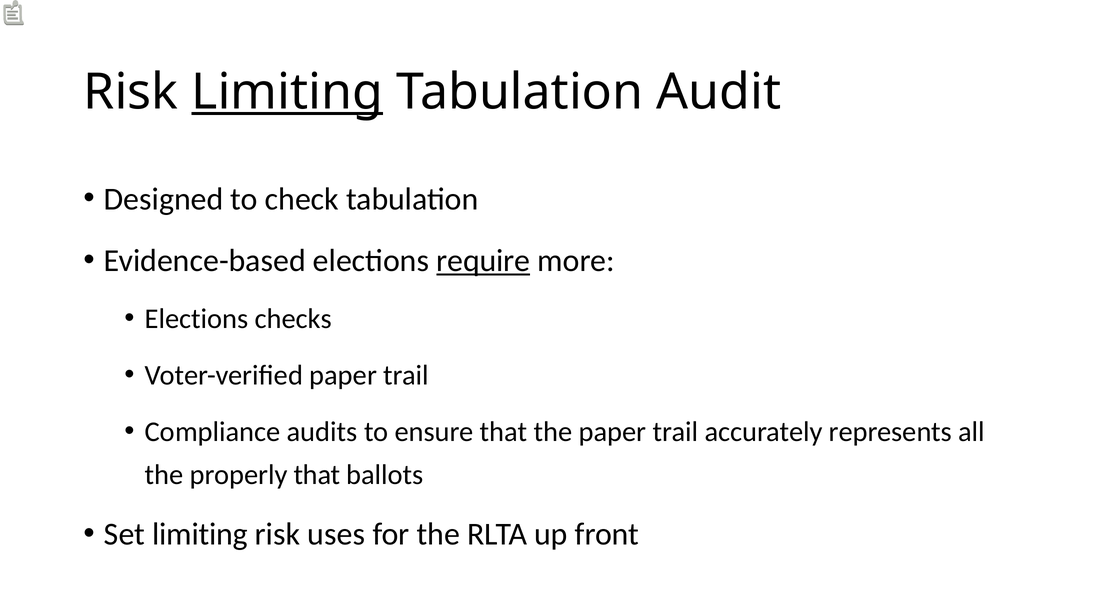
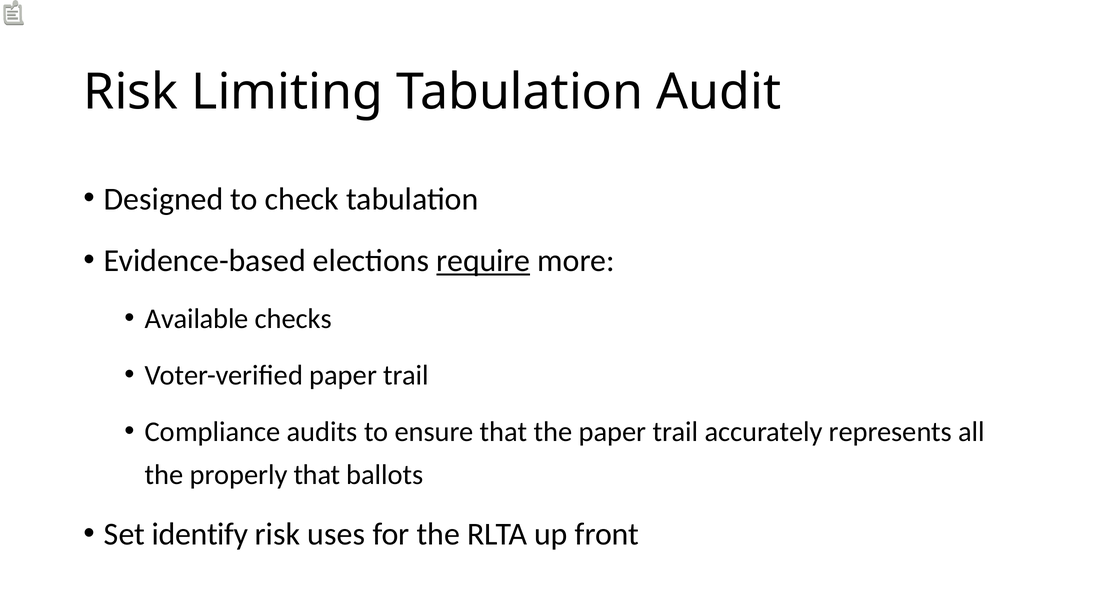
Limiting underline: present -> none (287, 92)
Elections: Elections -> Available (197, 319)
Set limiting: limiting -> identify (200, 534)
